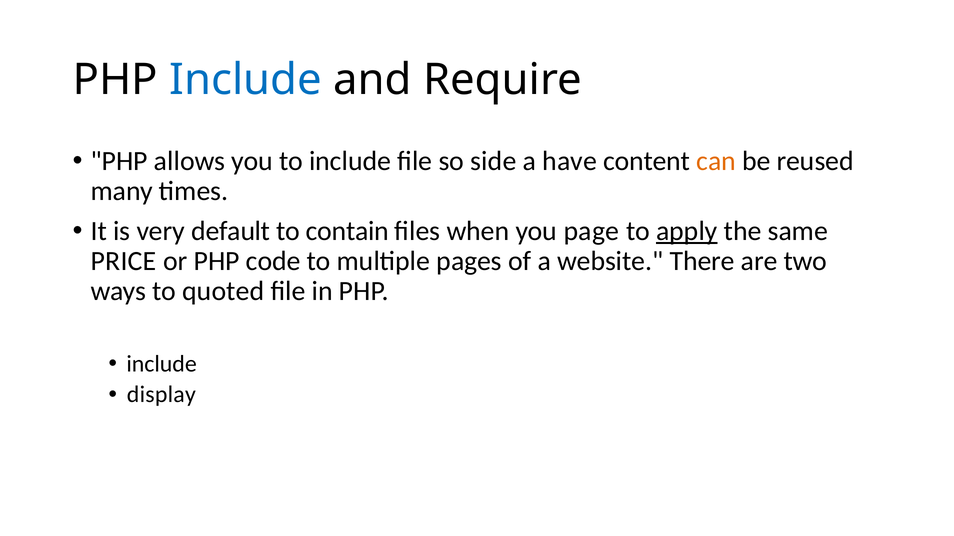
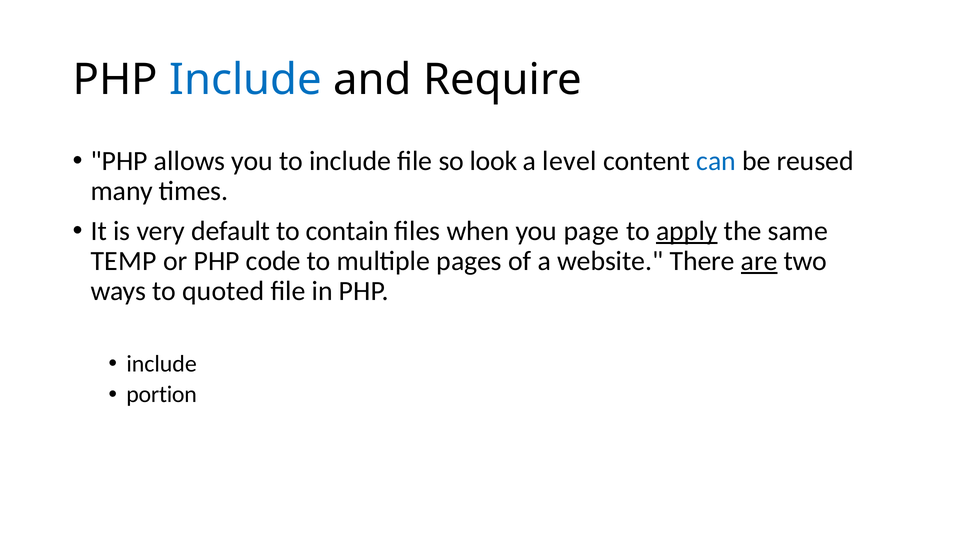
side: side -> look (494, 161)
have: have -> level (570, 161)
can colour: orange -> blue (716, 161)
PRICE: PRICE -> TEMP (124, 261)
are underline: none -> present (759, 261)
display: display -> portion (162, 395)
